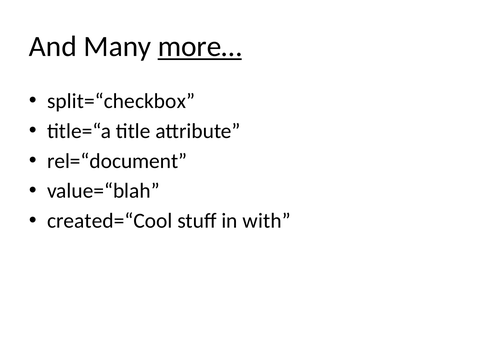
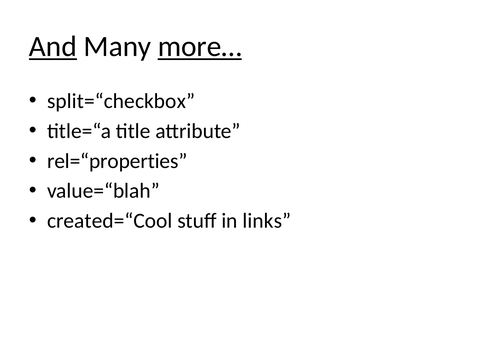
And underline: none -> present (53, 47)
rel=“document: rel=“document -> rel=“properties (117, 161)
with: with -> links (267, 221)
